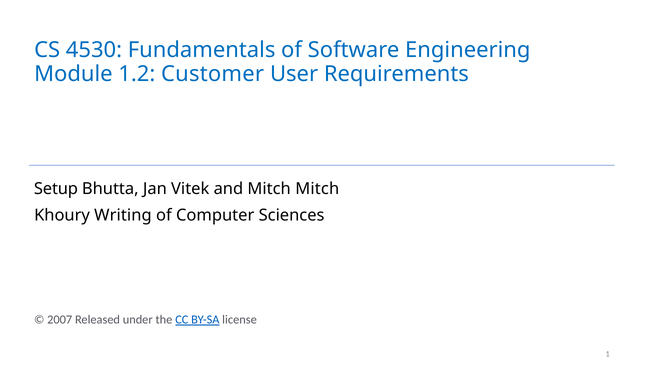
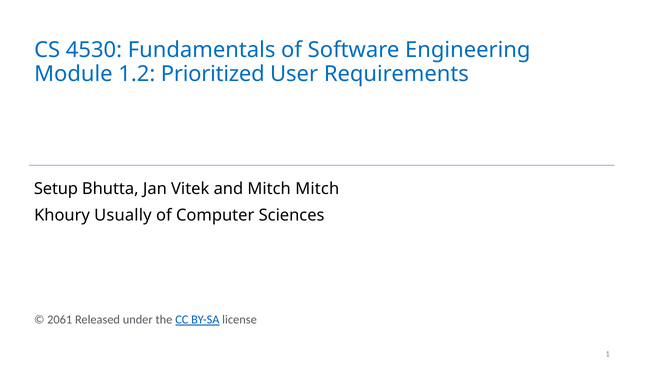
Customer: Customer -> Prioritized (213, 74)
Writing: Writing -> Usually (123, 215)
2007: 2007 -> 2061 (60, 320)
